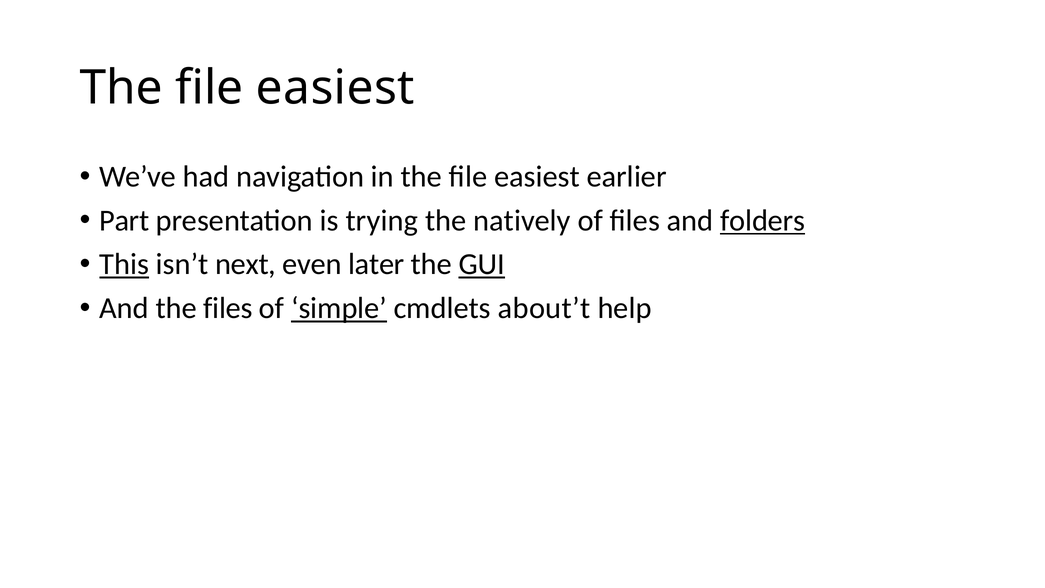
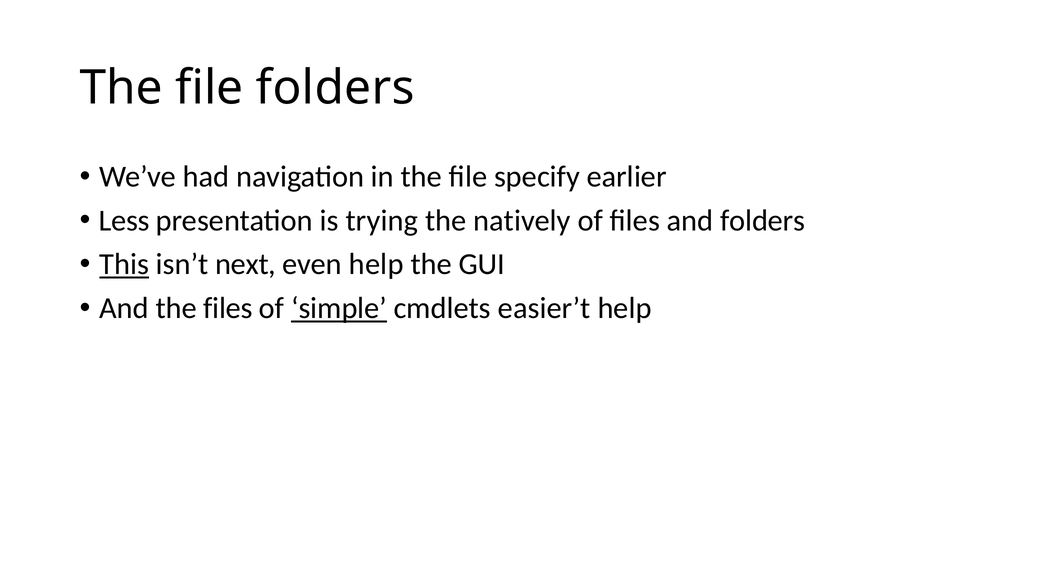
easiest: easiest -> folders (335, 88)
in the file easiest: easiest -> specify (537, 177)
Part: Part -> Less (124, 220)
folders underline: present -> none (763, 220)
even later: later -> help (376, 264)
GUI underline: present -> none (482, 264)
about’t: about’t -> easier’t (544, 308)
